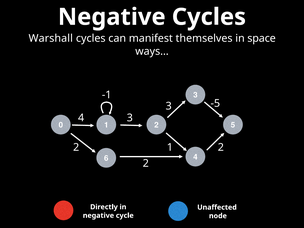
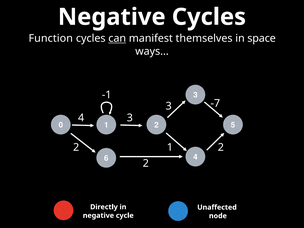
Warshall: Warshall -> Function (51, 38)
can underline: none -> present (117, 38)
-5: -5 -> -7 (215, 103)
